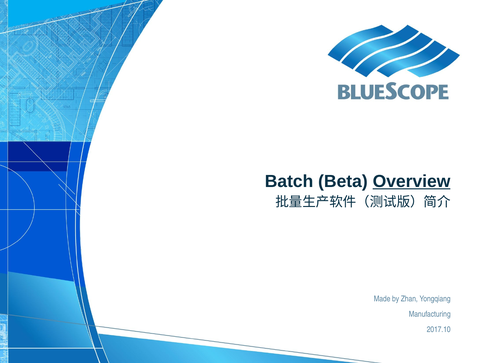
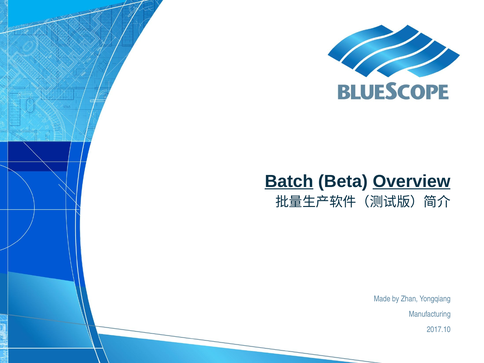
Batch underline: none -> present (289, 181)
